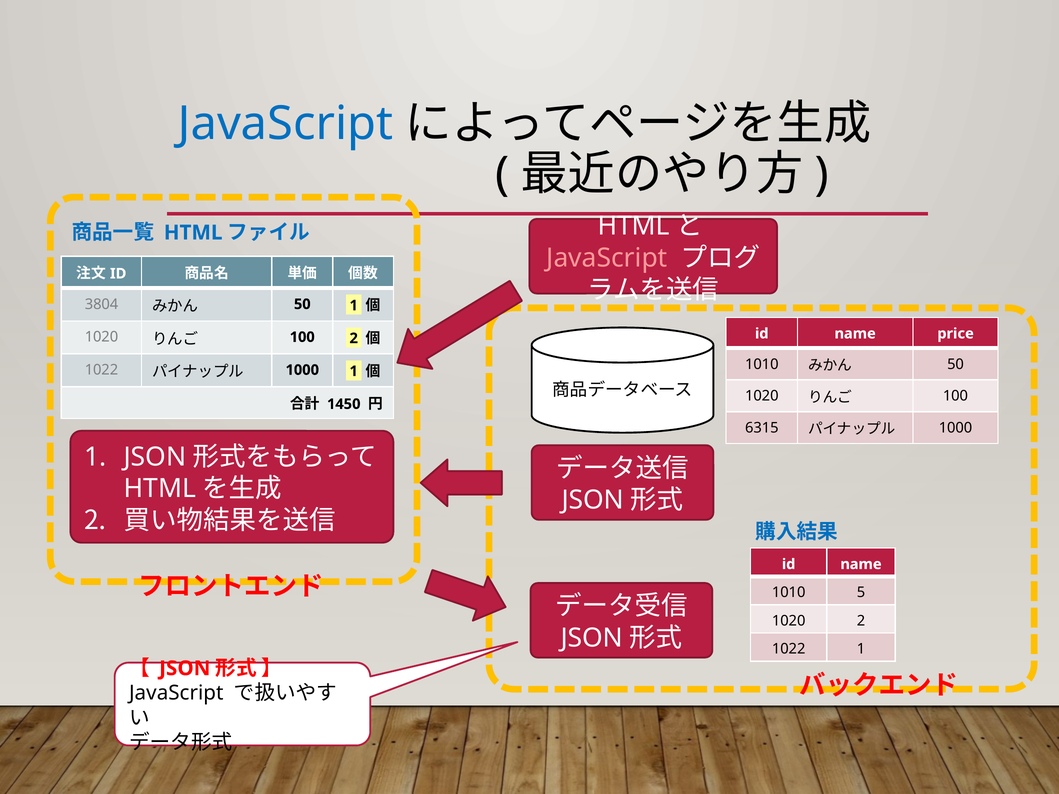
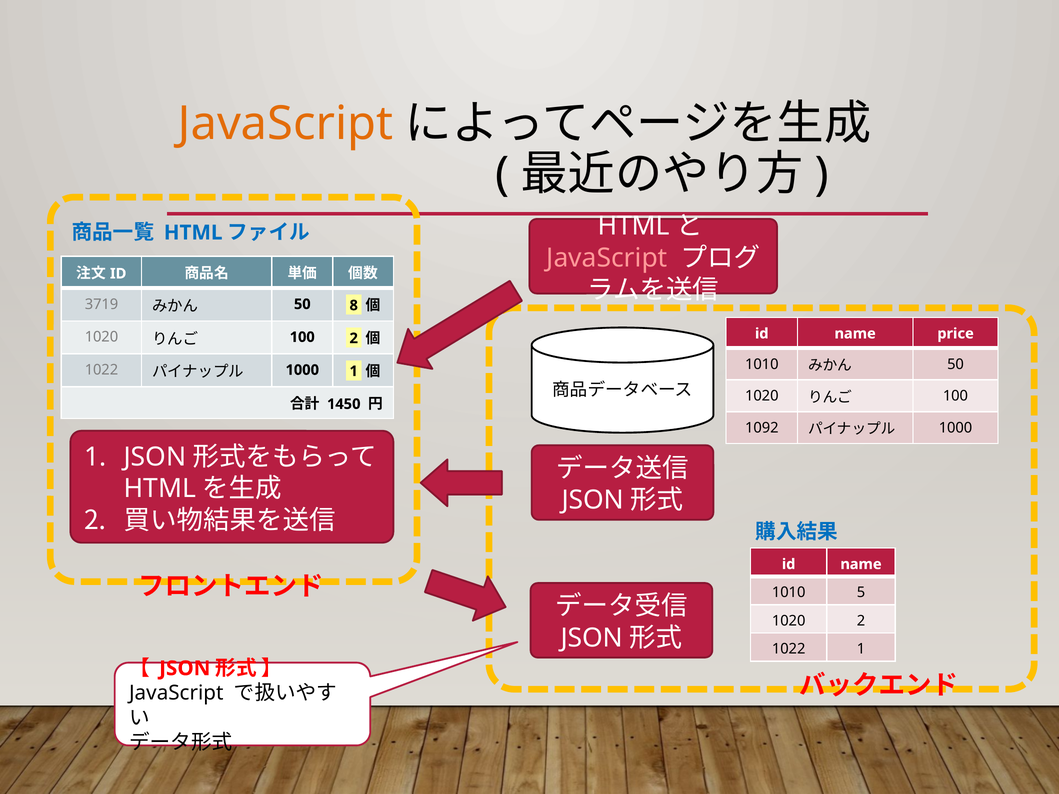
JavaScript colour: blue -> orange (286, 124)
3804: 3804 -> 3719 (102, 304)
50 1: 1 -> 8 (354, 306)
6315: 6315 -> 1092 (762, 428)
